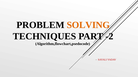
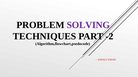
SOLVING colour: orange -> purple (88, 25)
